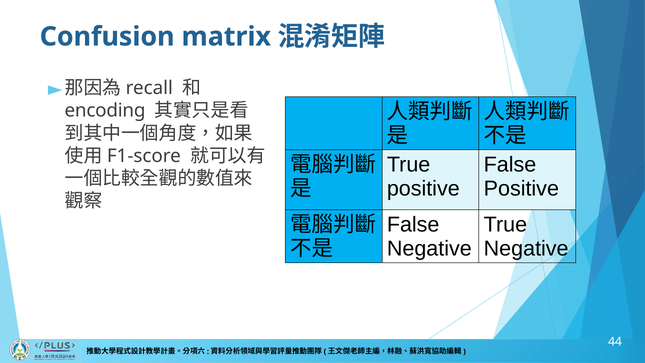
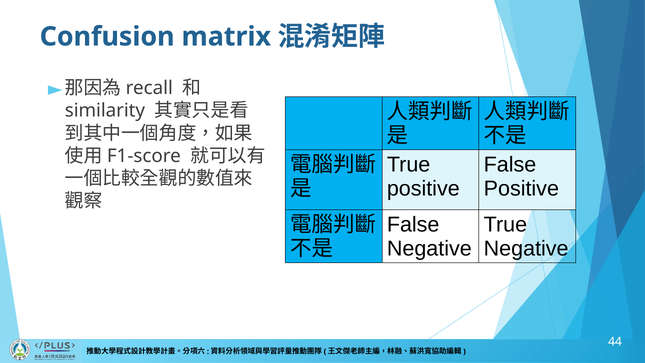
encoding: encoding -> similarity (105, 111)
